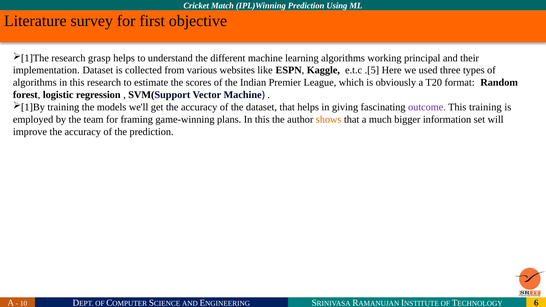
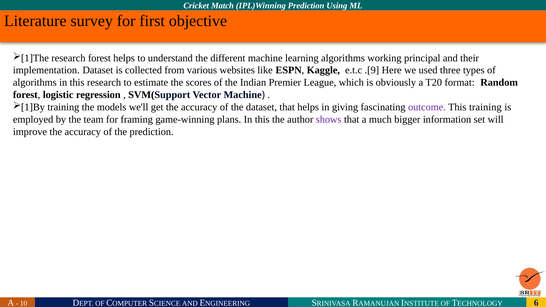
research grasp: grasp -> forest (99, 58)
.[5: .[5 -> .[9 (372, 70)
shows colour: orange -> purple (329, 119)
